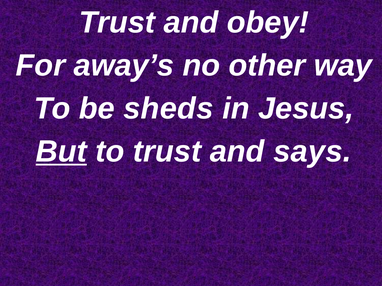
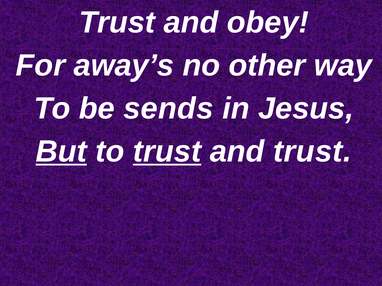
sheds: sheds -> sends (168, 109)
trust underline: none -> present (167, 152)
and says: says -> trust (312, 152)
